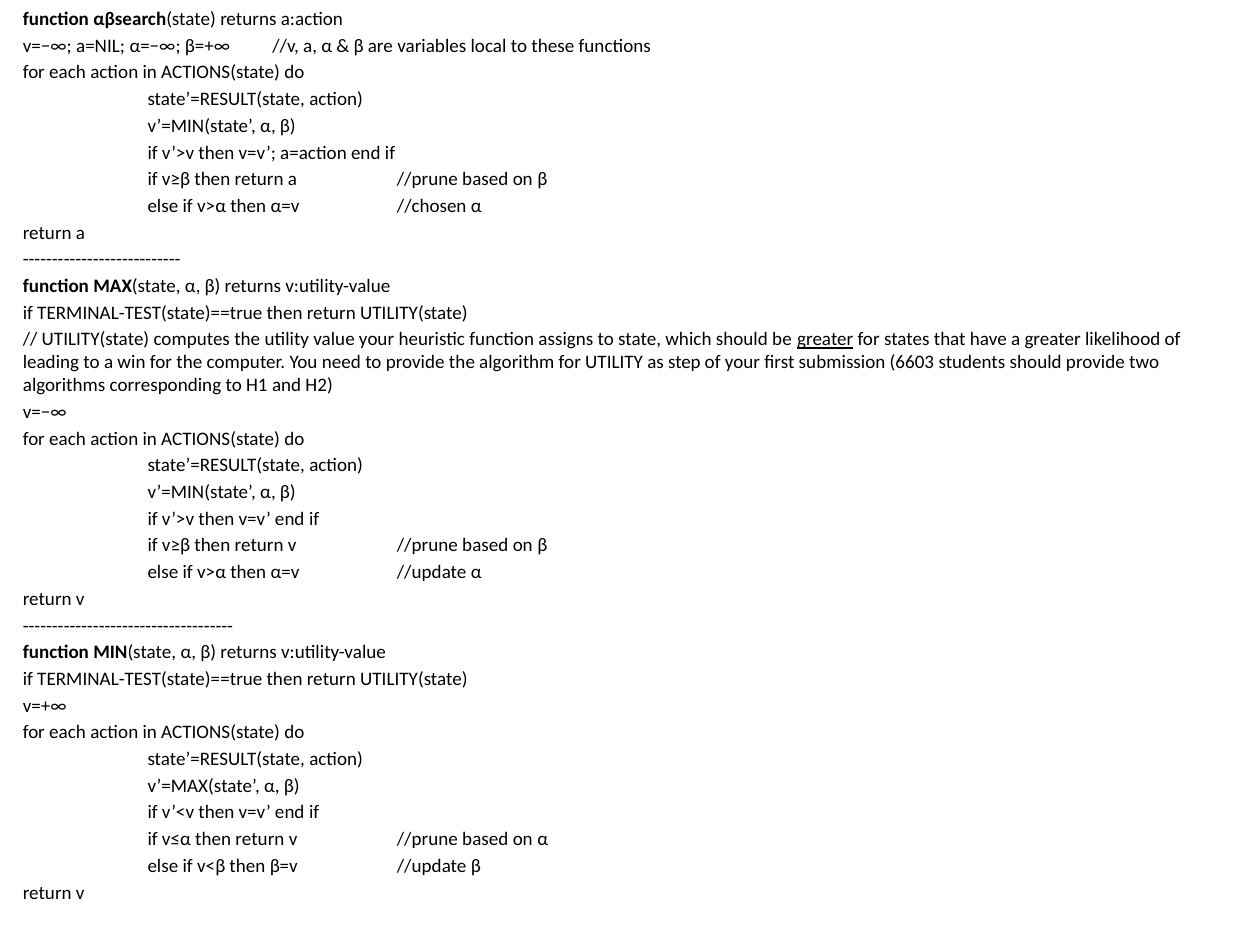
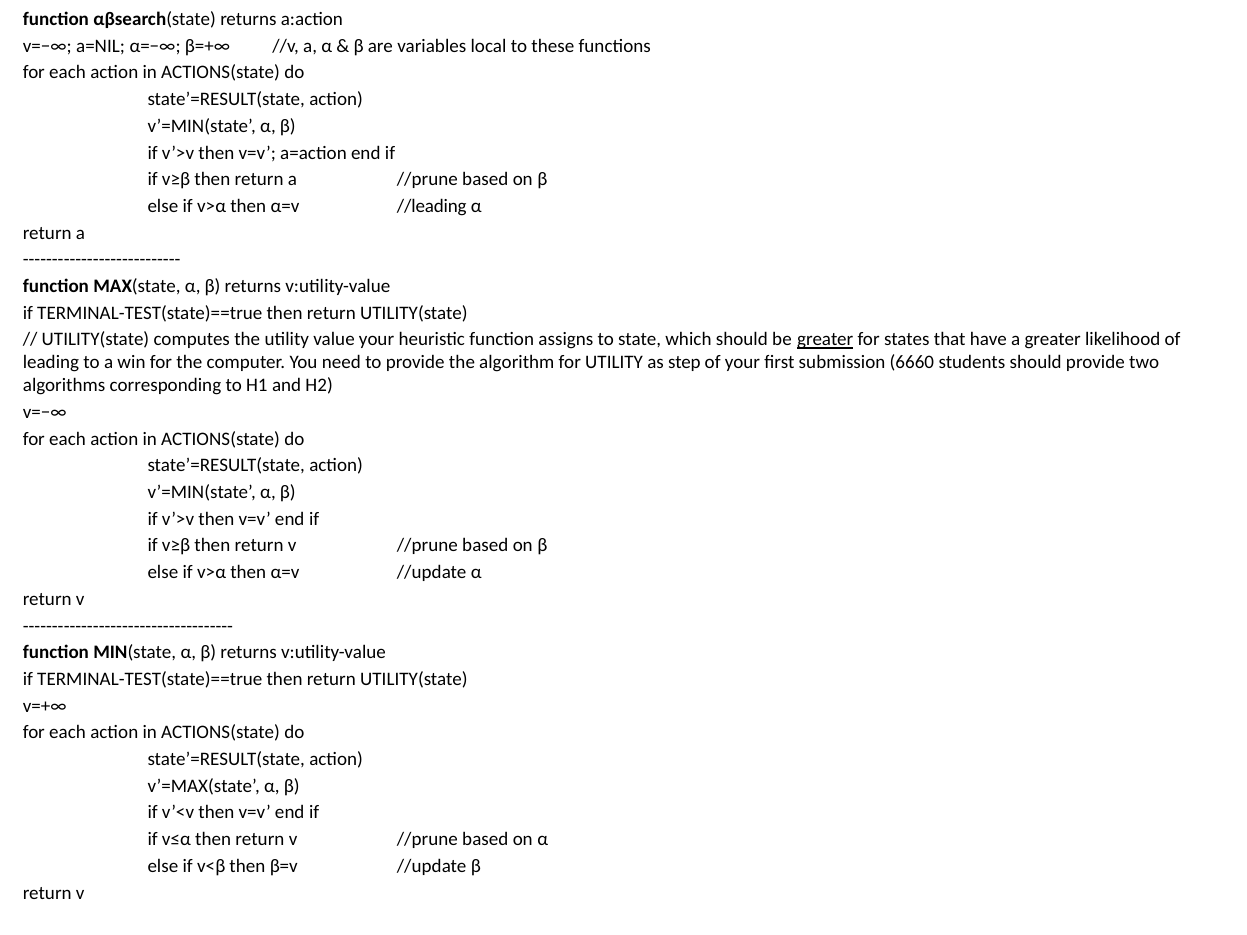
//chosen: //chosen -> //leading (432, 206)
6603: 6603 -> 6660 (912, 363)
